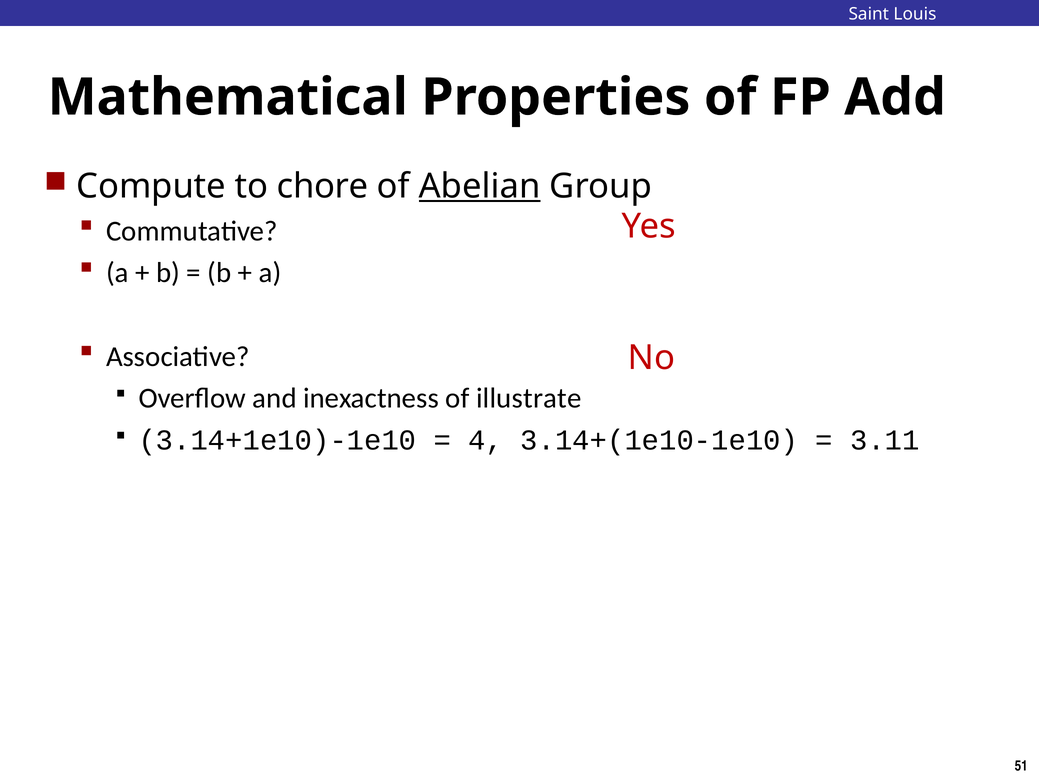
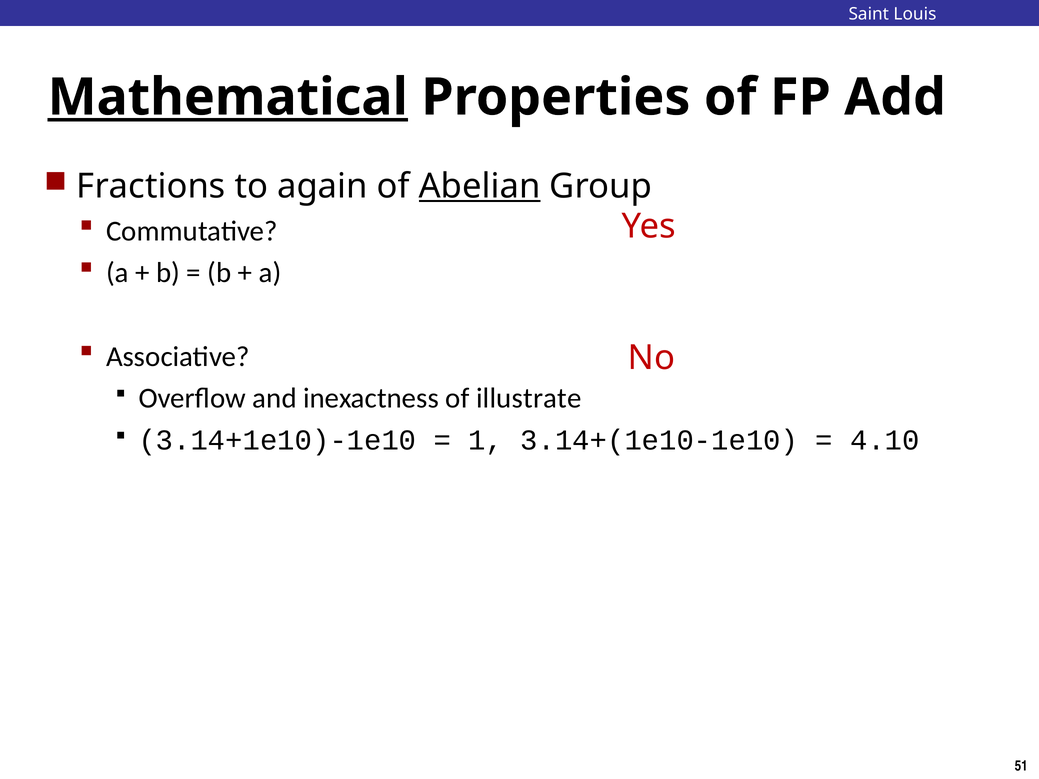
Mathematical underline: none -> present (228, 97)
Compute: Compute -> Fractions (151, 186)
chore: chore -> again (322, 186)
4: 4 -> 1 (486, 440)
3.11: 3.11 -> 4.10 (885, 440)
